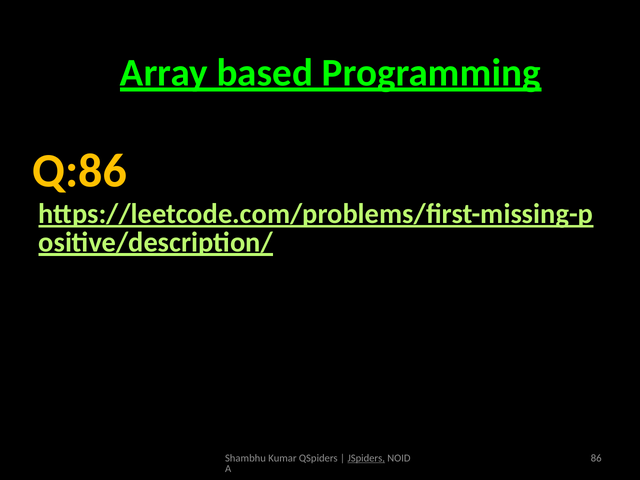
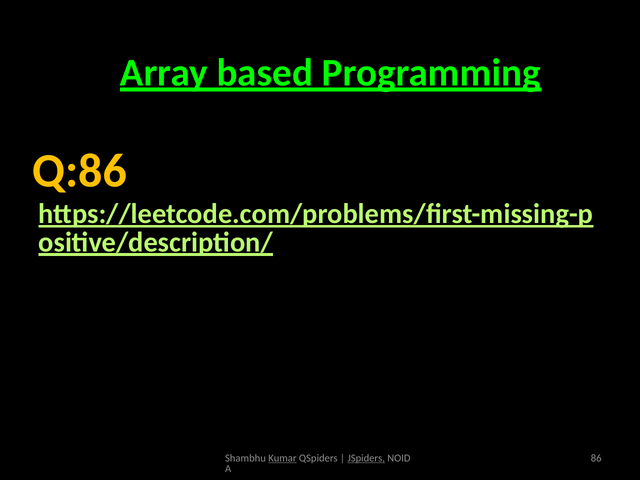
Kumar underline: none -> present (282, 458)
